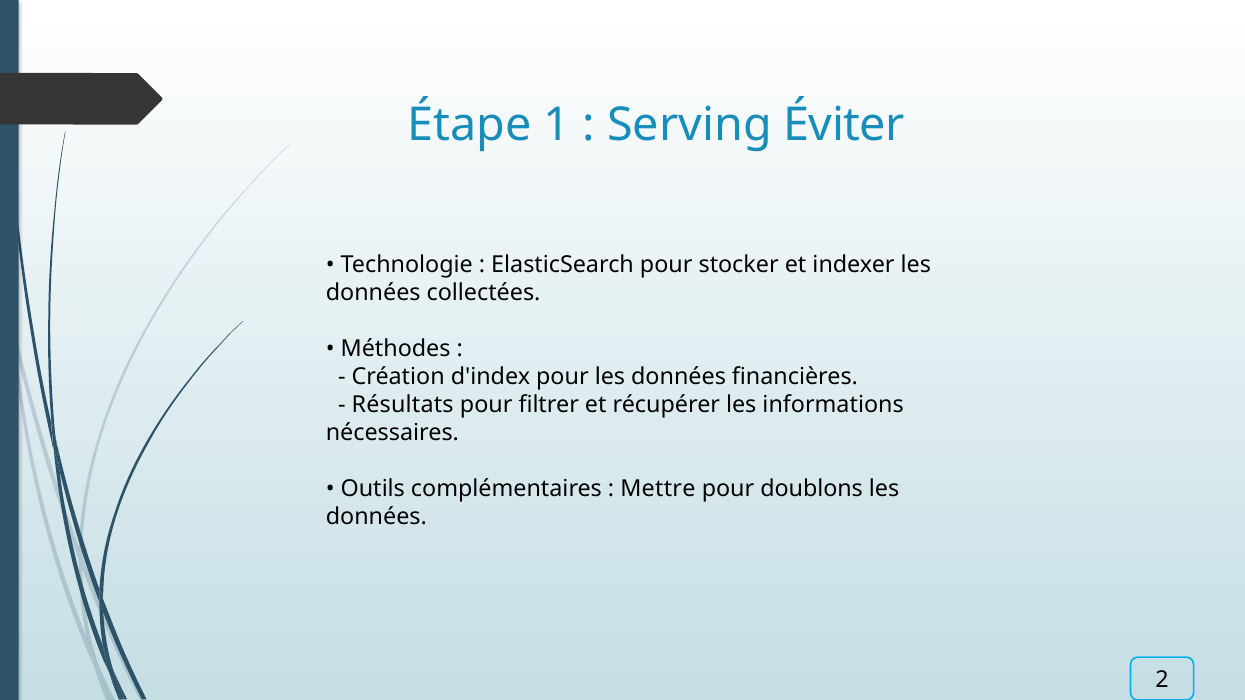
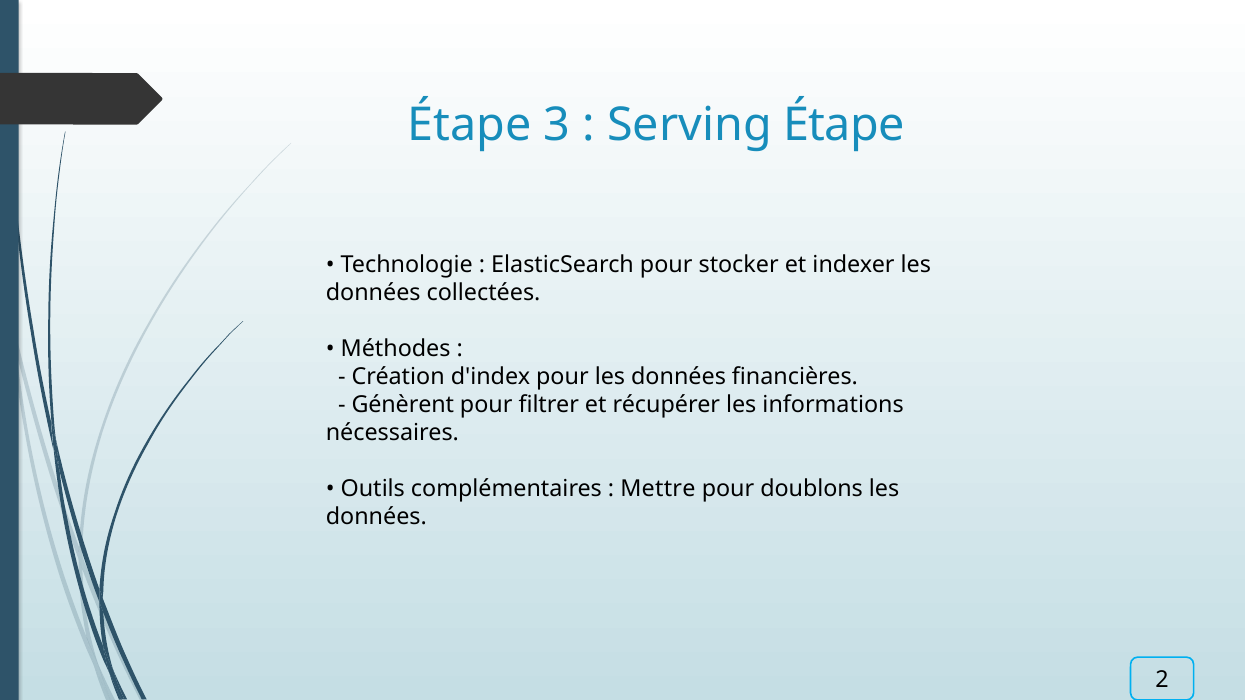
1: 1 -> 3 (557, 126)
Serving Éviter: Éviter -> Étape (844, 126)
Résultats: Résultats -> Génèrent (403, 405)
